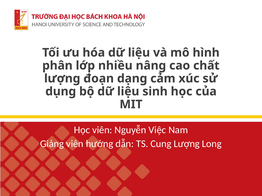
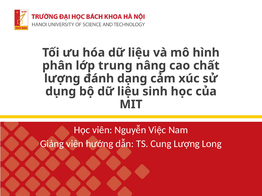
nhiều: nhiều -> trung (115, 66)
đoạn: đoạn -> đánh (99, 79)
